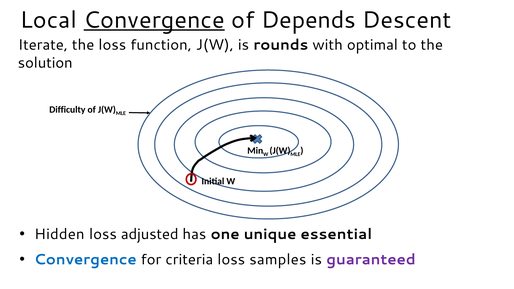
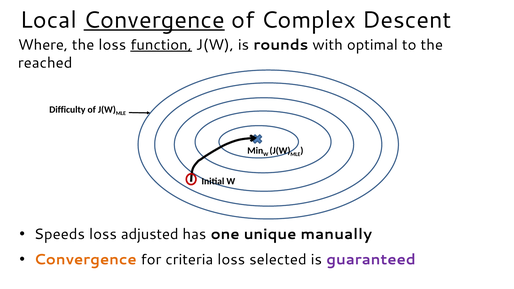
Depends: Depends -> Complex (308, 20)
Iterate: Iterate -> Where (43, 45)
function underline: none -> present (161, 45)
solution: solution -> reached (45, 63)
Hidden: Hidden -> Speeds (59, 234)
essential: essential -> manually (336, 234)
Convergence colour: blue -> orange (85, 260)
samples: samples -> selected (278, 260)
